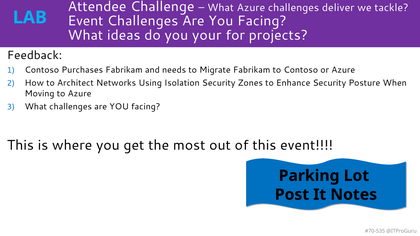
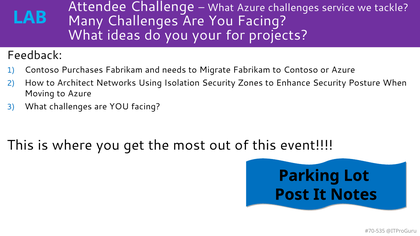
deliver: deliver -> service (338, 8)
Event: Event -> Many (85, 21)
